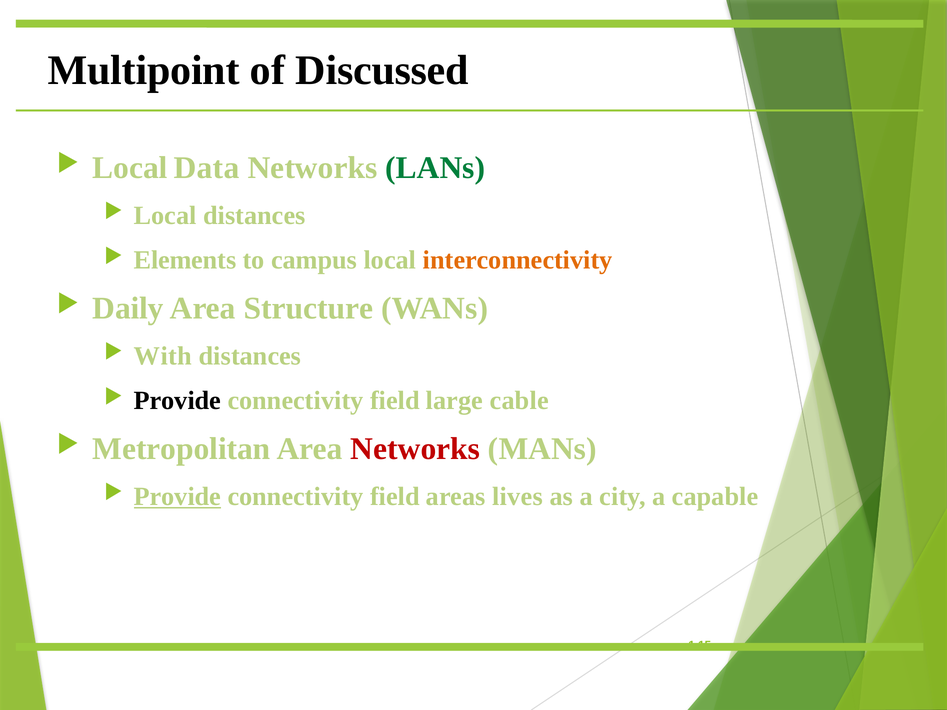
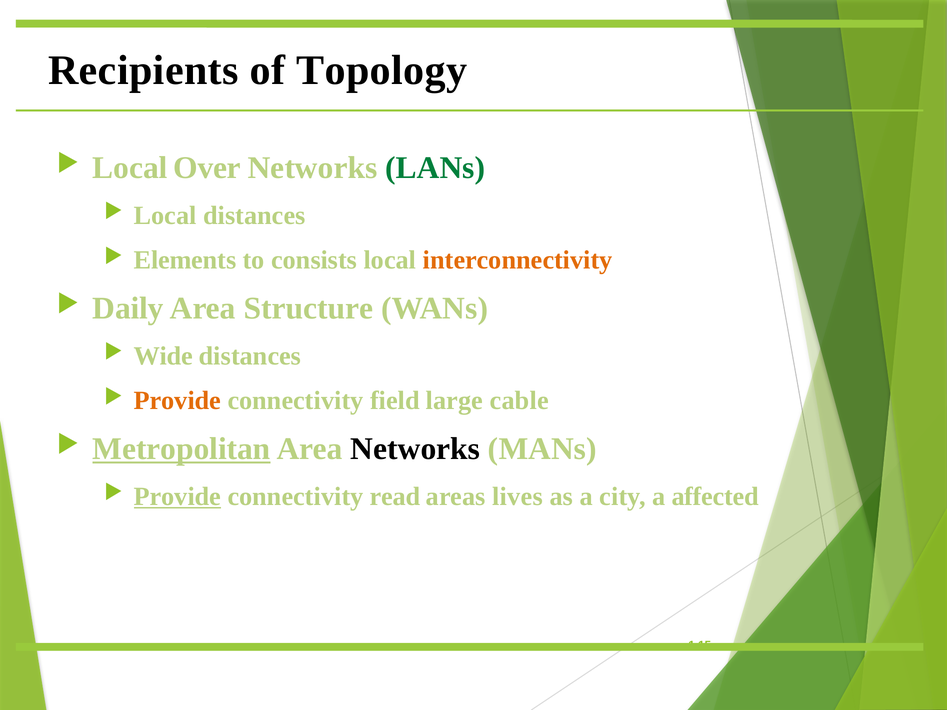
Multipoint: Multipoint -> Recipients (143, 70)
Discussed: Discussed -> Topology (382, 70)
Data: Data -> Over (207, 168)
campus: campus -> consists (314, 260)
With: With -> Wide (163, 356)
Provide colour: black -> orange (177, 401)
Metropolitan underline: none -> present (181, 449)
Networks colour: red -> black (415, 449)
field: field -> read (395, 497)
capable: capable -> affected (715, 497)
